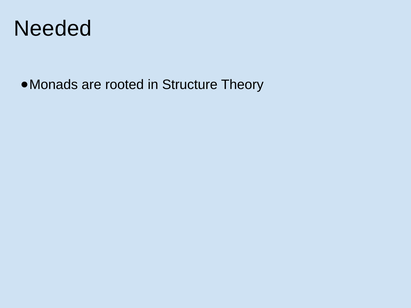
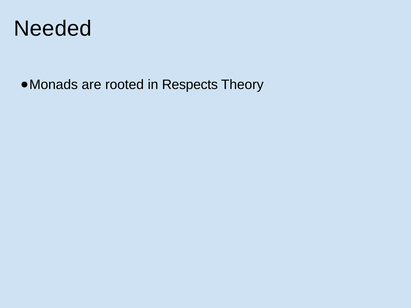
Structure: Structure -> Respects (190, 85)
